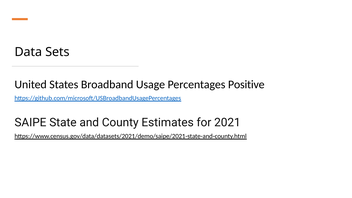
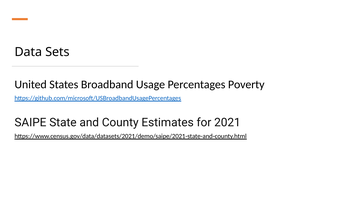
Positive: Positive -> Poverty (246, 84)
